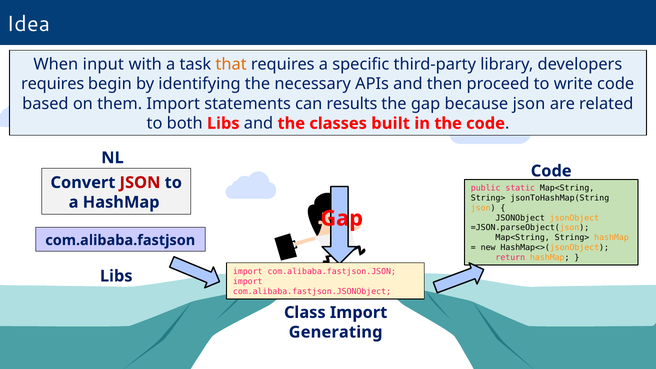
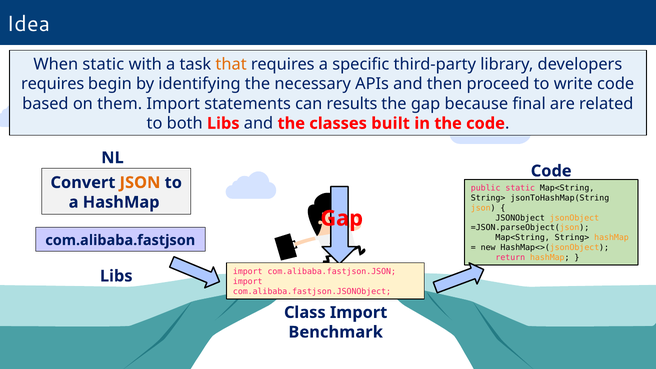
When input: input -> static (103, 64)
because json: json -> final (529, 104)
JSON colour: red -> orange (140, 183)
Generating: Generating -> Benchmark (336, 332)
